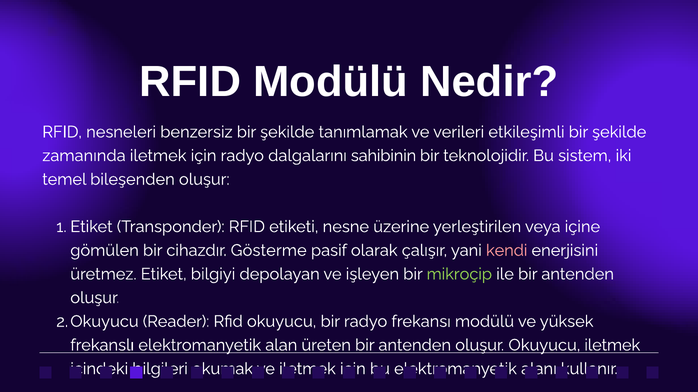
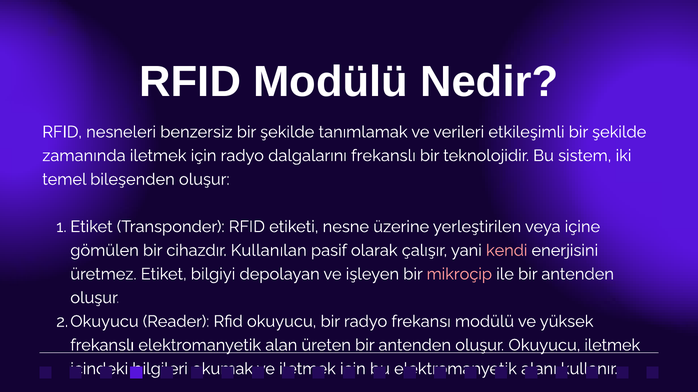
dalgalarını sahibinin: sahibinin -> frekanslı (383, 156)
Gösterme: Gösterme -> Kullanılan (269, 251)
mikroçip colour: light green -> pink (459, 274)
